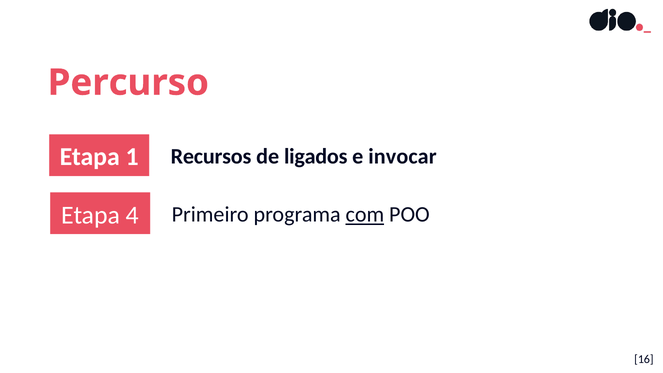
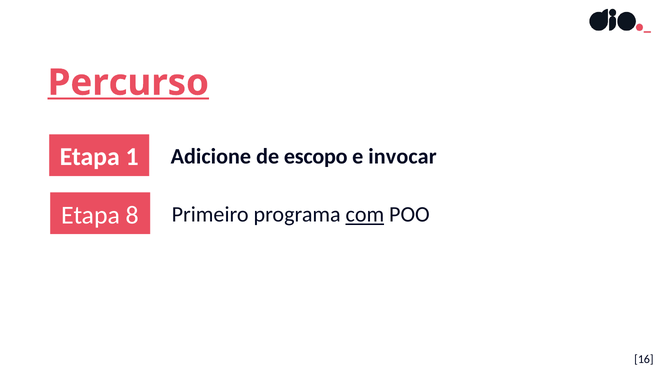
Percurso underline: none -> present (128, 83)
Recursos: Recursos -> Adicione (211, 157)
ligados: ligados -> escopo (316, 157)
4: 4 -> 8 (132, 215)
